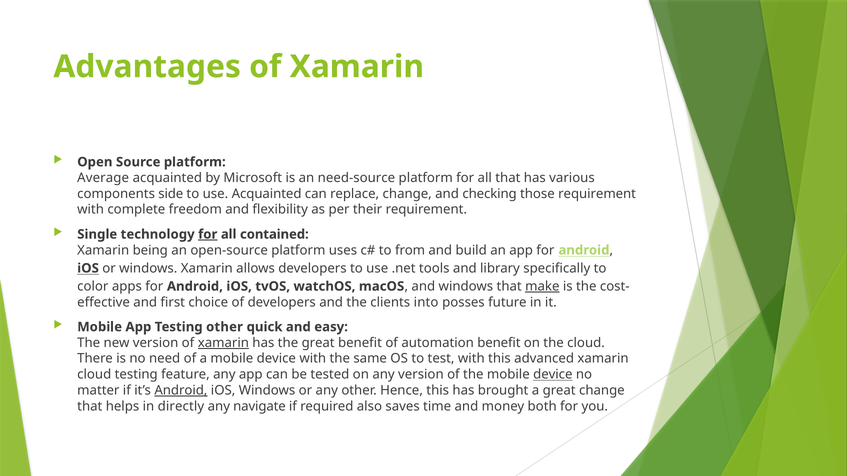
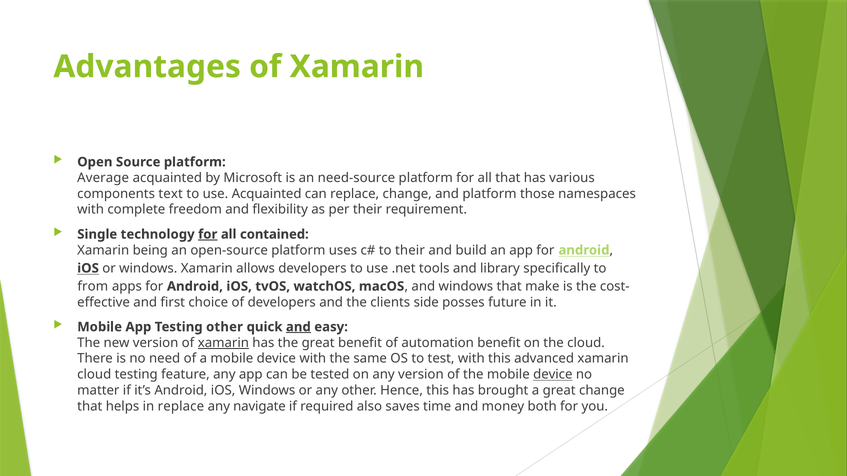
side: side -> text (171, 194)
and checking: checking -> platform (490, 194)
those requirement: requirement -> namespaces (597, 194)
to from: from -> their (410, 250)
color: color -> from (93, 287)
make underline: present -> none (542, 287)
into: into -> side (426, 302)
and underline: none -> present (298, 327)
Android underline: present -> none (181, 391)
in directly: directly -> replace (181, 407)
